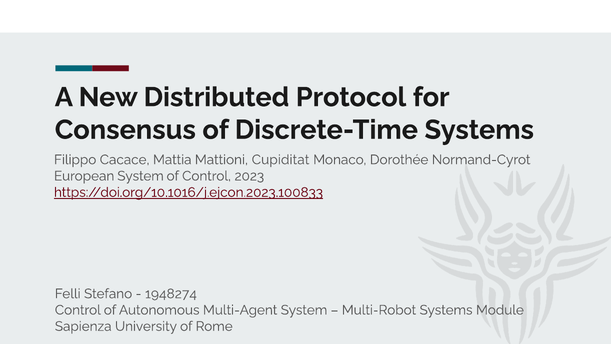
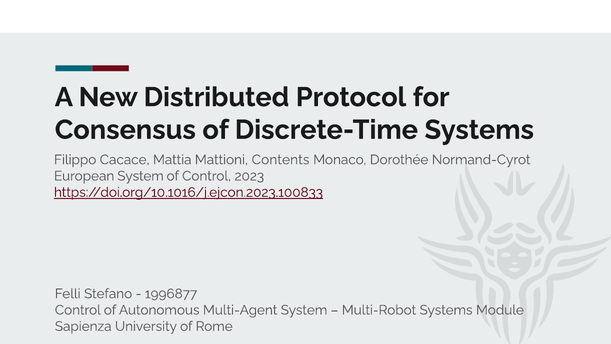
Cupiditat: Cupiditat -> Contents (281, 160)
1948274: 1948274 -> 1996877 (171, 293)
